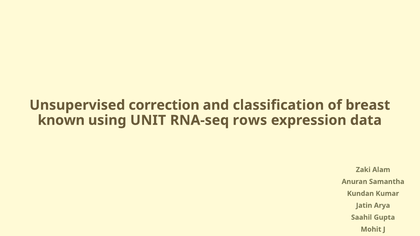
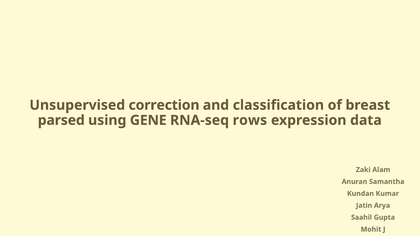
known: known -> parsed (61, 120)
UNIT: UNIT -> GENE (148, 120)
